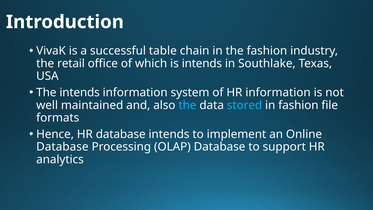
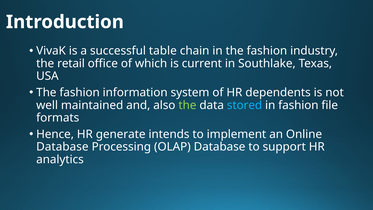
is intends: intends -> current (202, 63)
intends: intends -> fashion (80, 92)
HR information: information -> dependents (278, 92)
the colour: light blue -> light green (187, 105)
HR database: database -> generate (121, 134)
